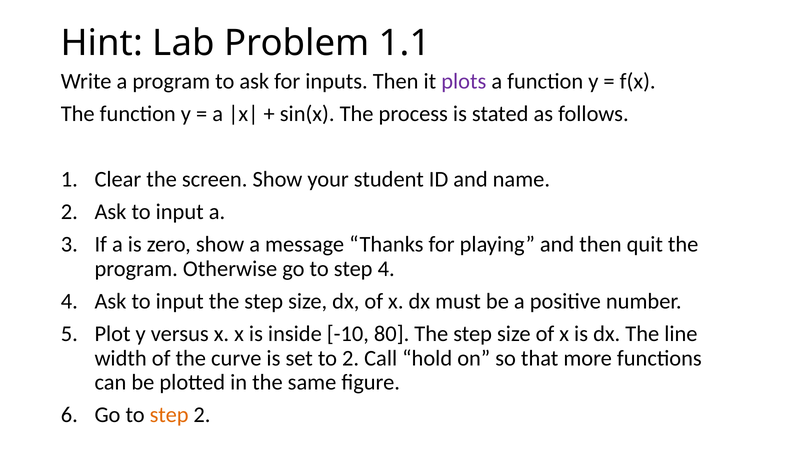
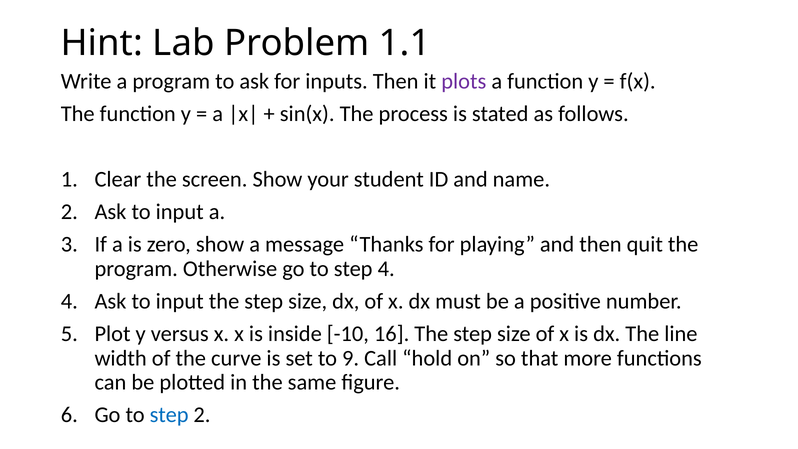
80: 80 -> 16 (392, 334)
to 2: 2 -> 9 (351, 358)
step colour: orange -> blue (169, 415)
